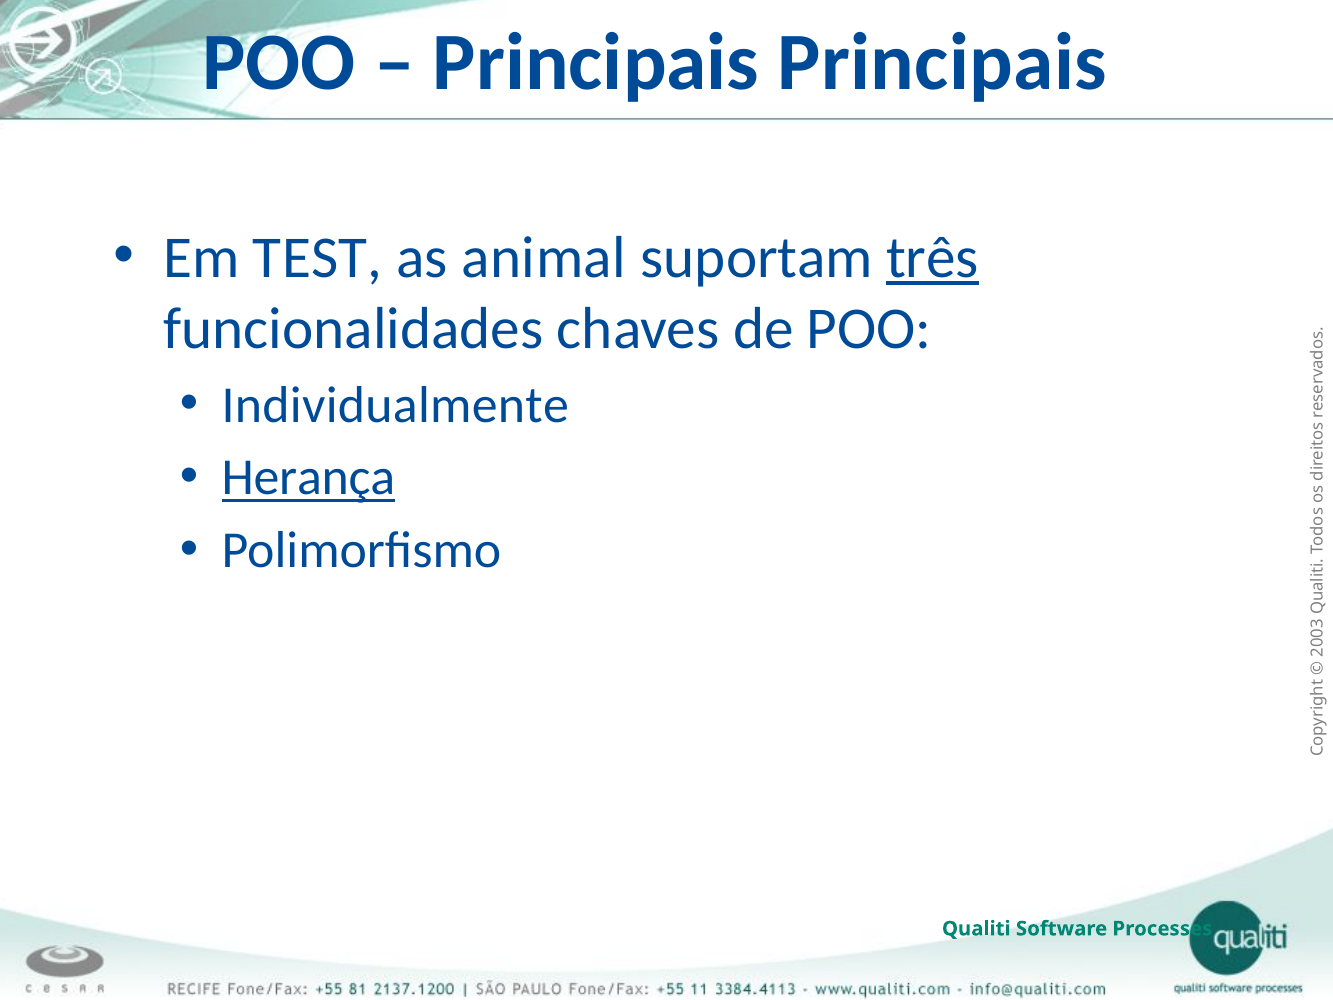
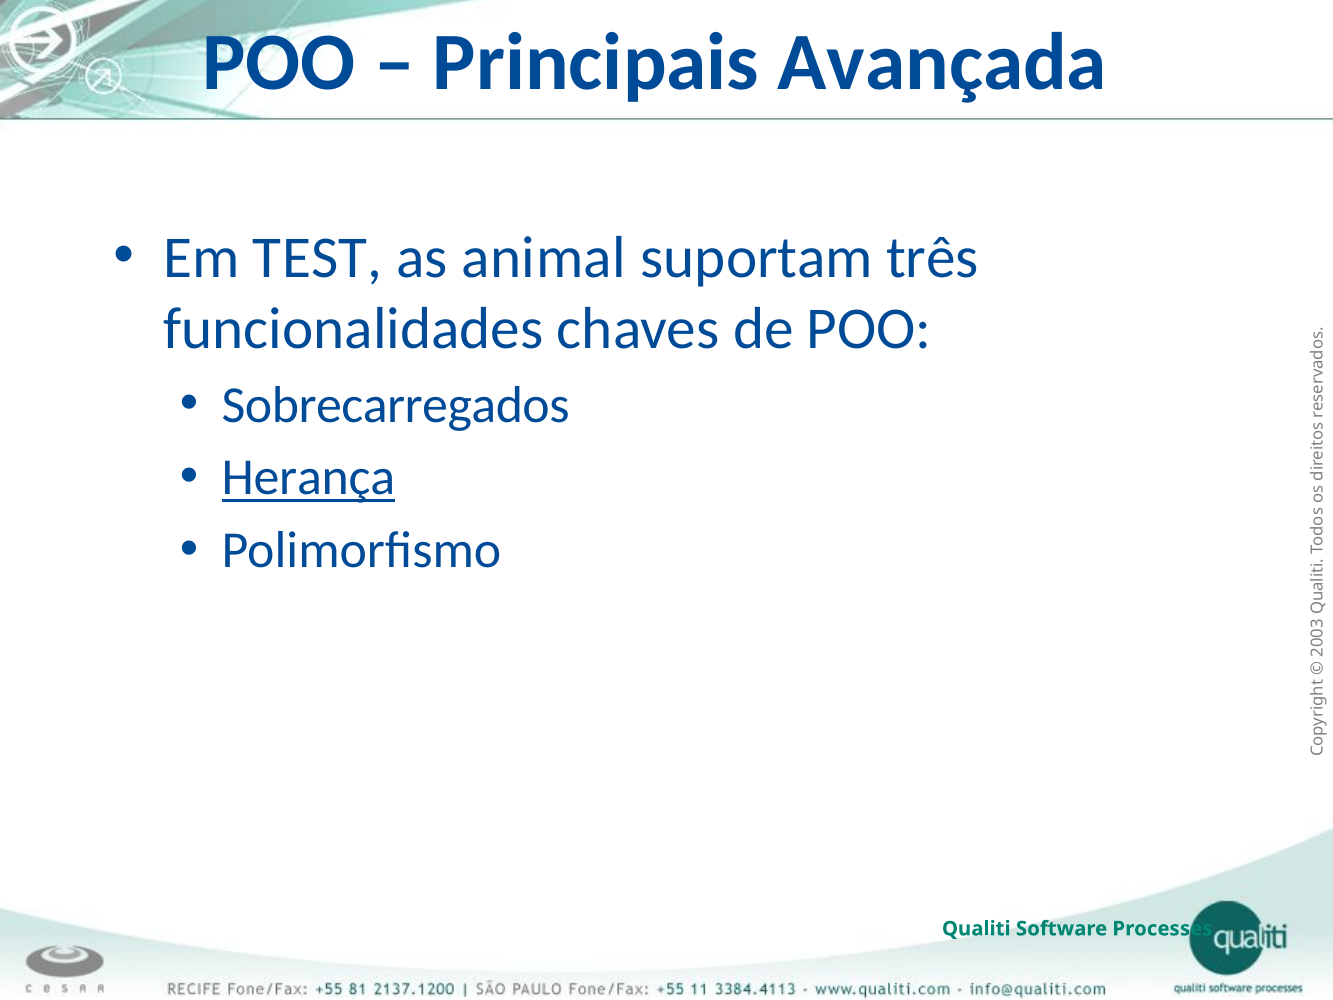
Principais Principais: Principais -> Avançada (942, 62)
três underline: present -> none (932, 257)
Individualmente: Individualmente -> Sobrecarregados (396, 405)
